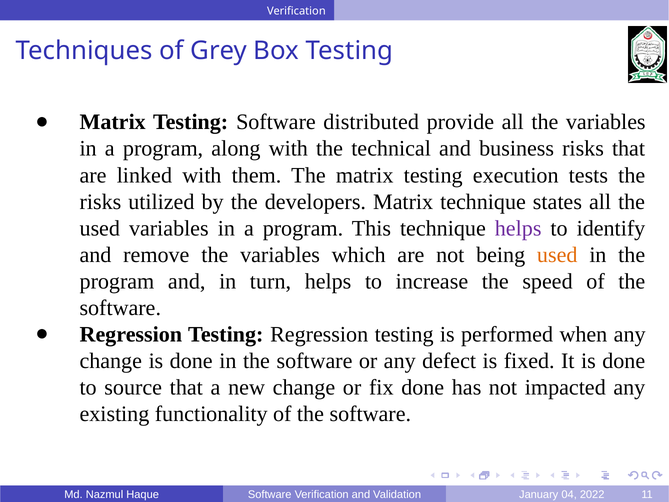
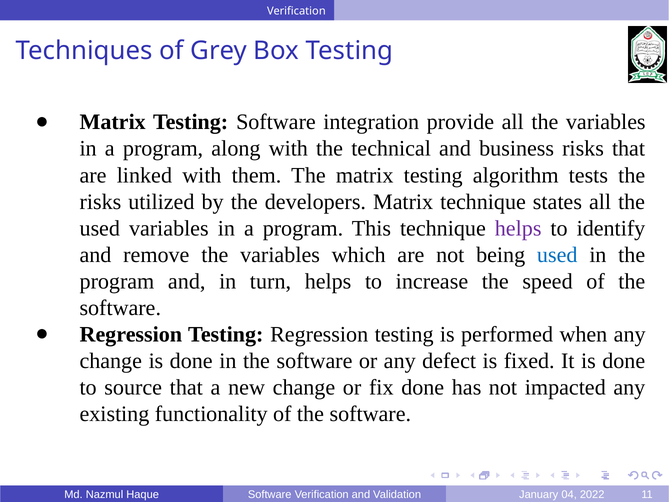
distributed: distributed -> integration (371, 122)
execution: execution -> algorithm (516, 175)
used colour: orange -> blue (557, 255)
